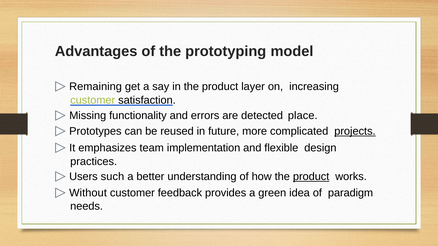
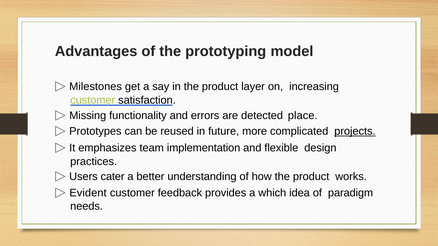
Remaining: Remaining -> Milestones (96, 87)
such: such -> cater (113, 177)
product underline: present -> none (311, 177)
Without: Without -> Evident (88, 193)
green: green -> which (272, 193)
